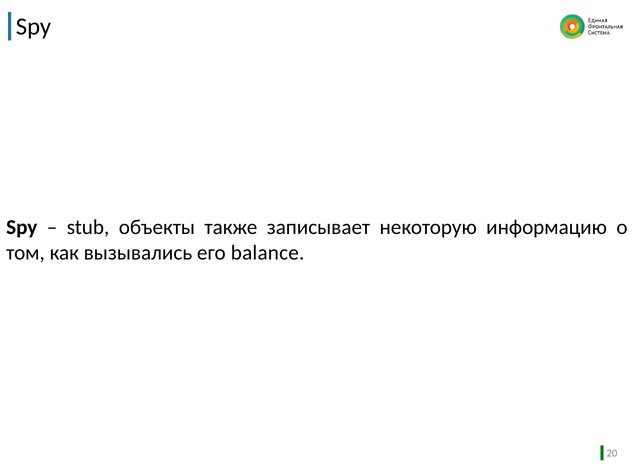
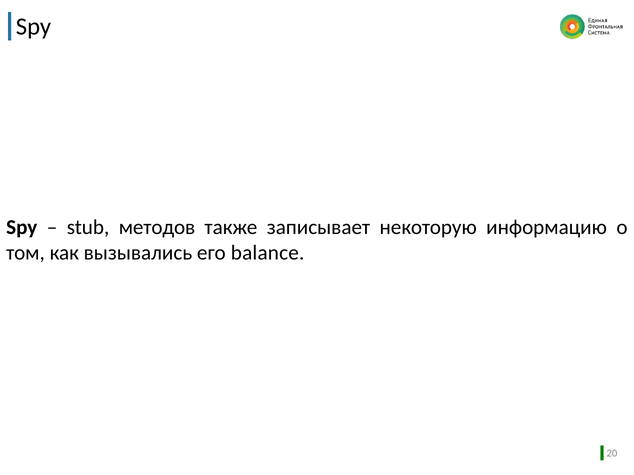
объекты: объекты -> методов (157, 228)
